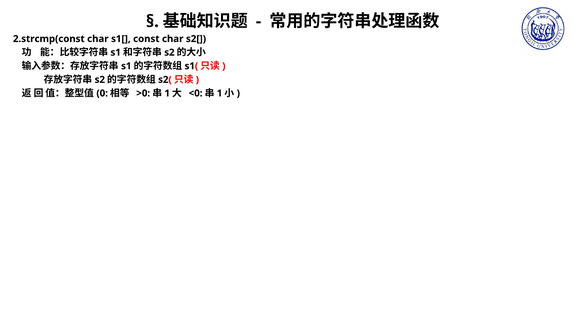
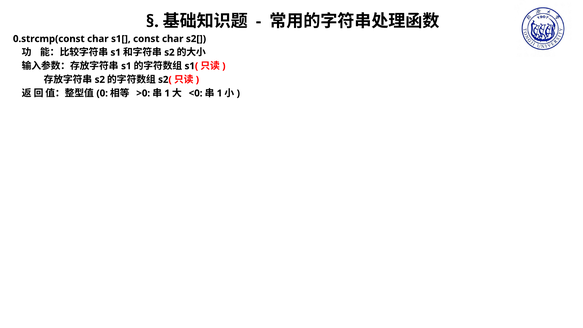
2.strcmp(const: 2.strcmp(const -> 0.strcmp(const (49, 39)
